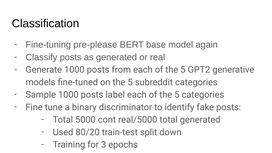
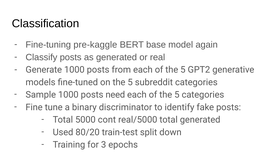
pre-please: pre-please -> pre-kaggle (95, 45)
label: label -> need (115, 95)
